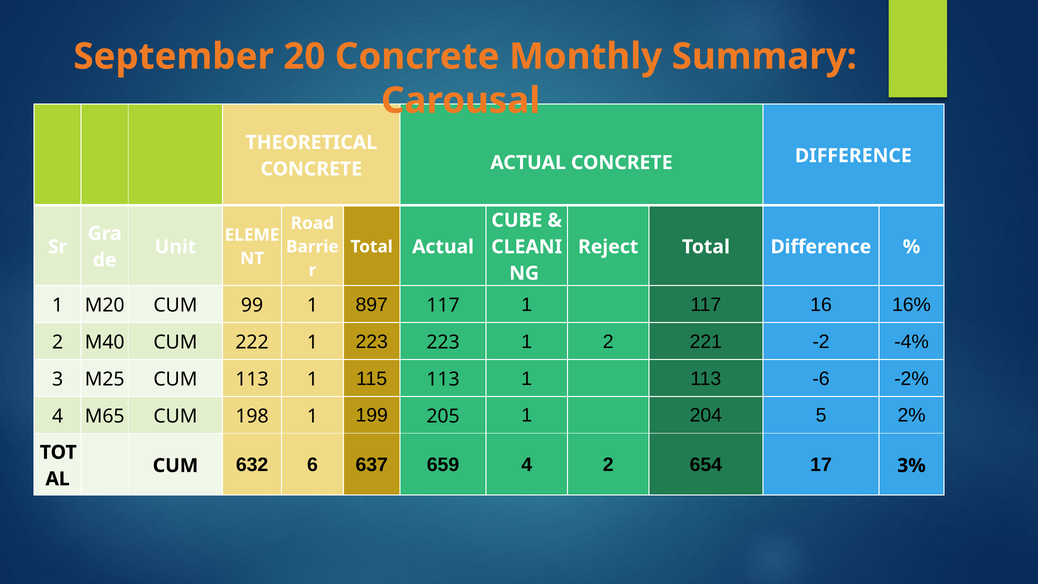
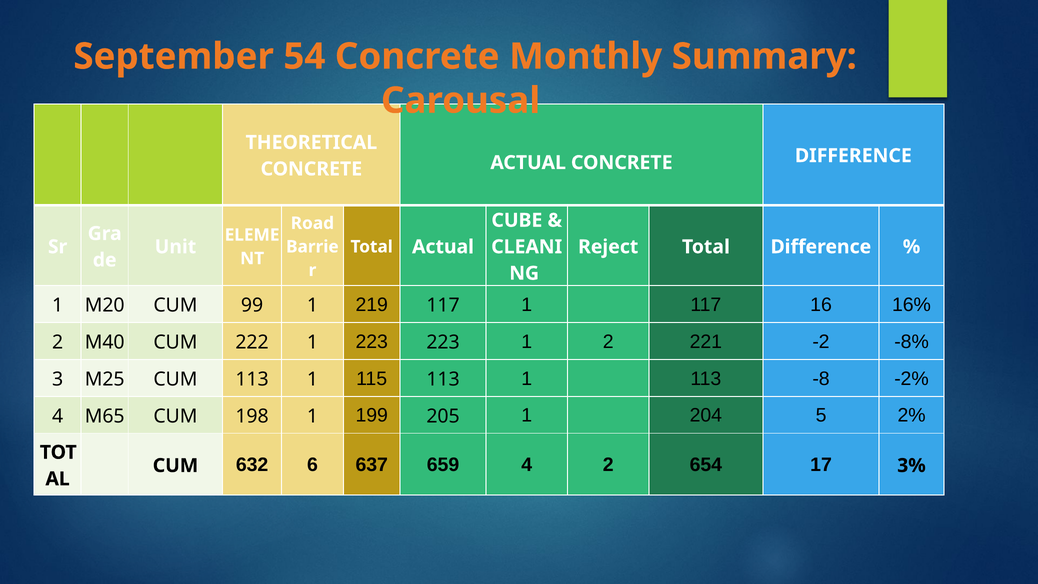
20: 20 -> 54 (304, 56)
897: 897 -> 219 (372, 305)
-4%: -4% -> -8% (912, 342)
-6: -6 -> -8 (821, 379)
